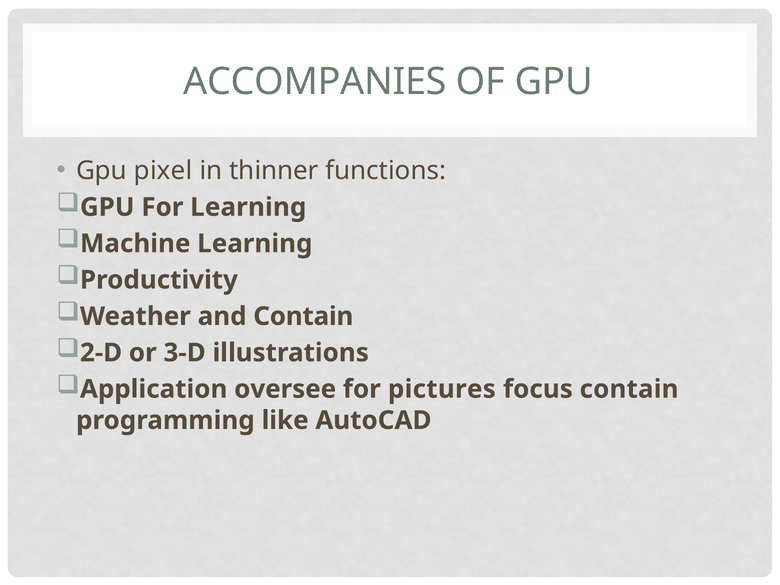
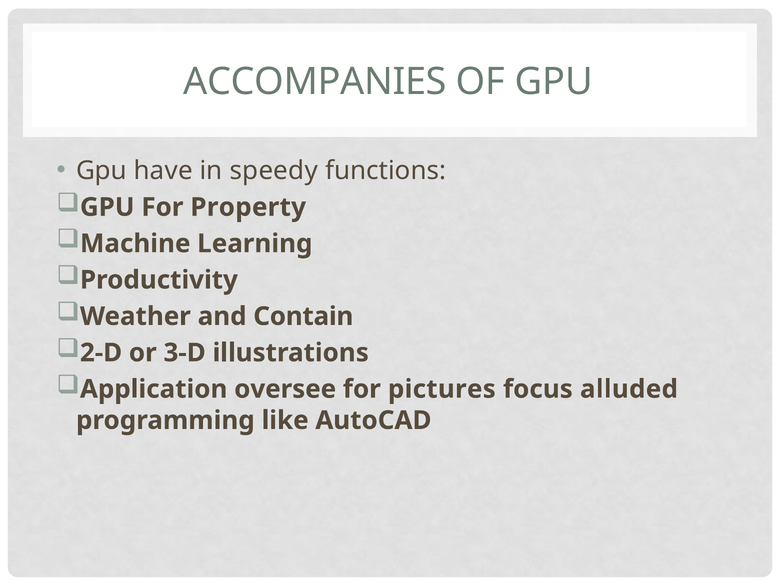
pixel: pixel -> have (163, 171)
thinner: thinner -> speedy (274, 171)
For Learning: Learning -> Property (248, 207)
focus contain: contain -> alluded (629, 389)
